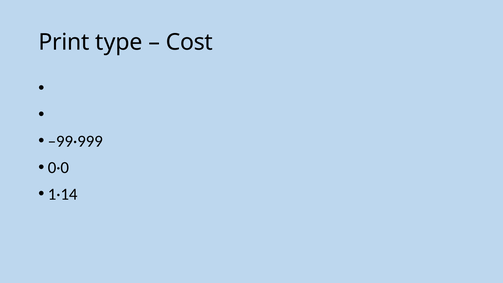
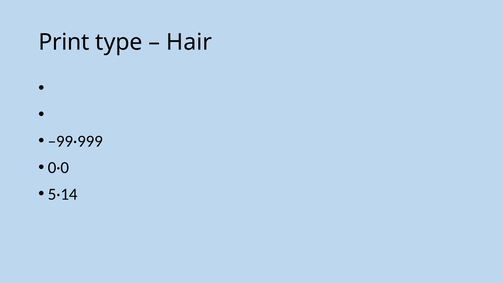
Cost: Cost -> Hair (189, 42)
1·14: 1·14 -> 5·14 (63, 194)
